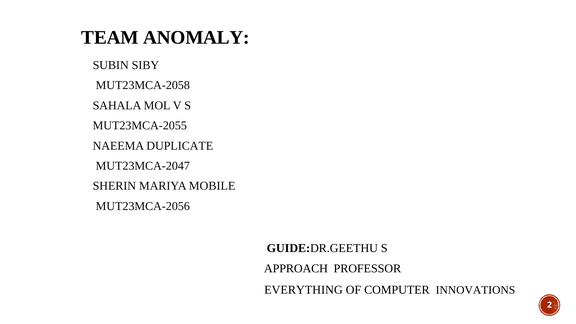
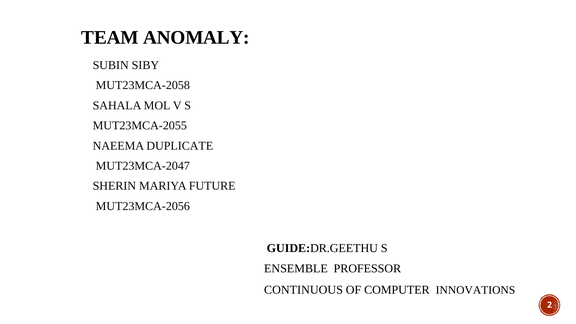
MOBILE: MOBILE -> FUTURE (212, 186)
APPROACH: APPROACH -> ENSEMBLE (296, 269)
EVERYTHING: EVERYTHING -> CONTINUOUS (304, 290)
